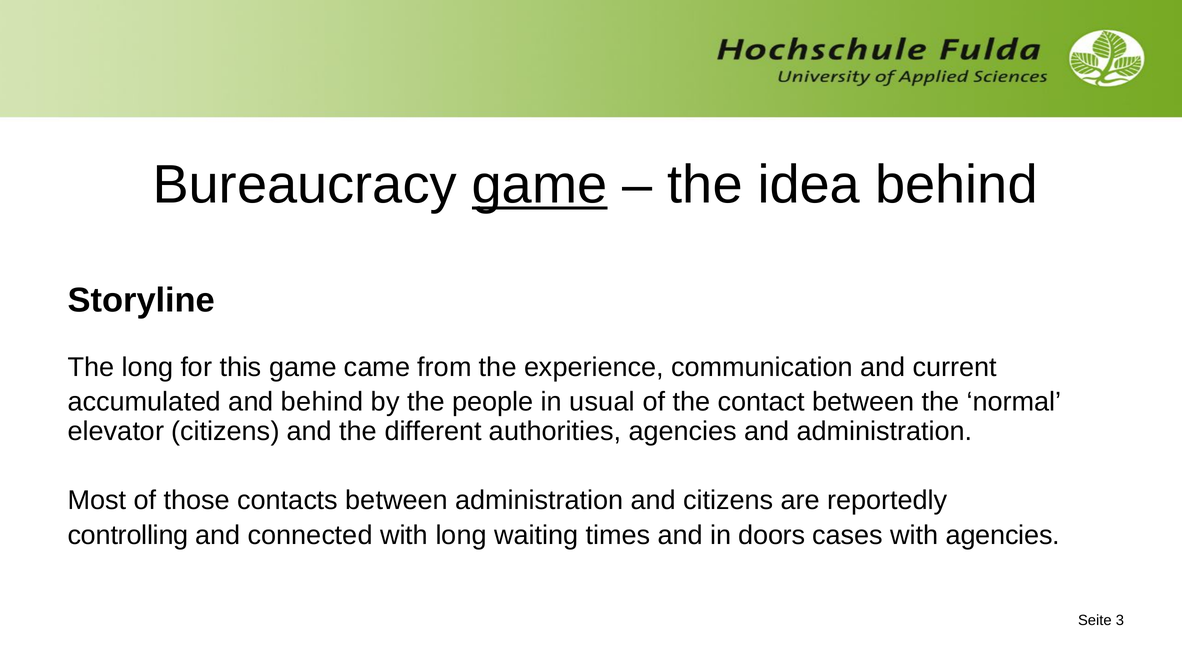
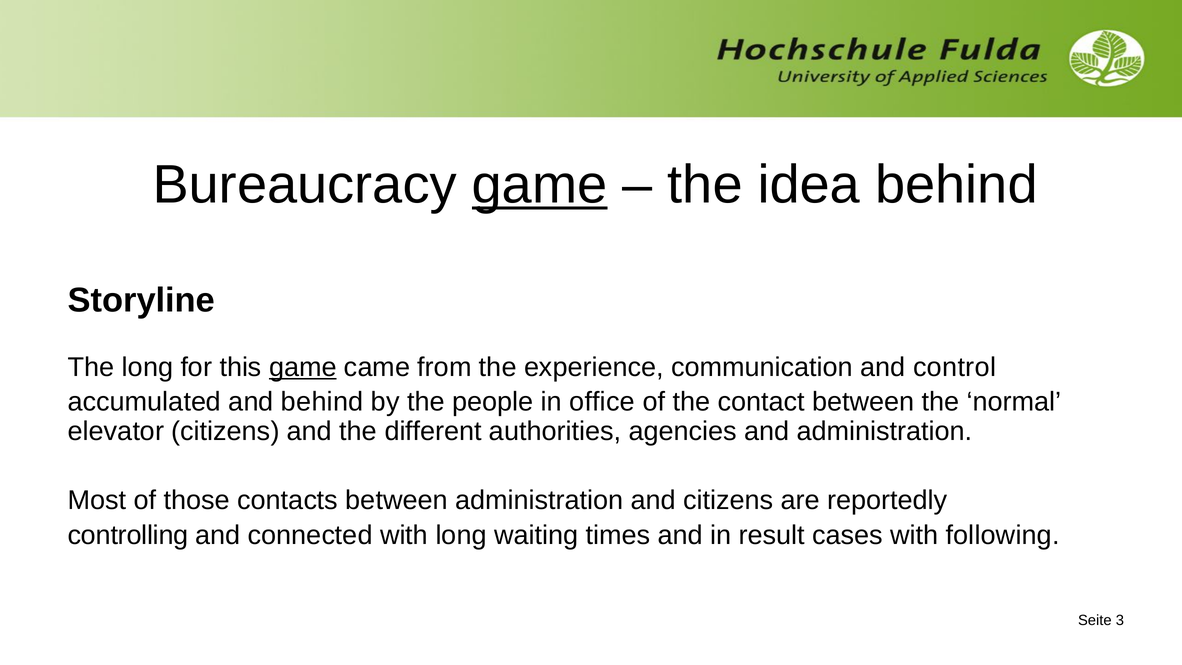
game underline: none -> present (303, 367)
current: current -> control (955, 367)
usual: usual -> office (602, 402)
doors: doors -> result (772, 535)
with agencies: agencies -> following (1003, 535)
